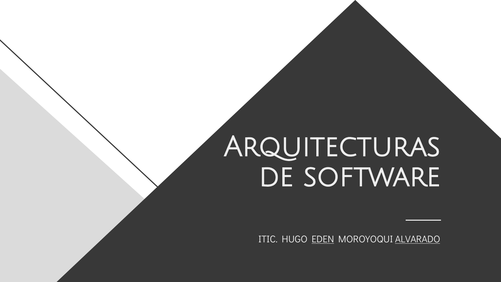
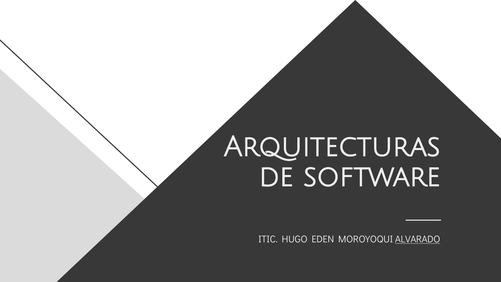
EDEN underline: present -> none (323, 239)
